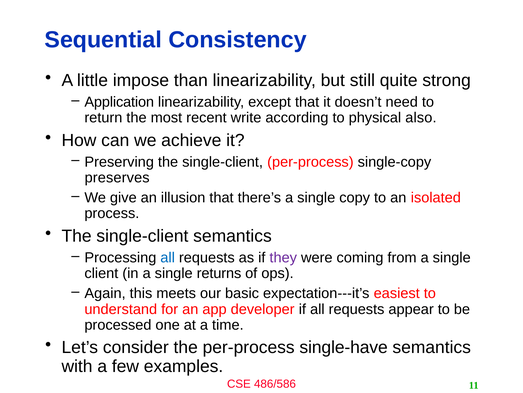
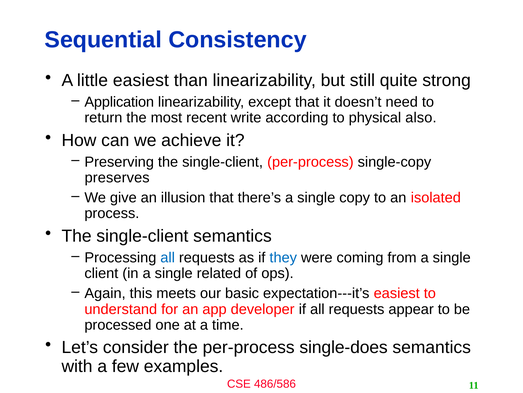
little impose: impose -> easiest (141, 80)
they colour: purple -> blue (283, 257)
returns: returns -> related (219, 273)
single-have: single-have -> single-does (344, 347)
